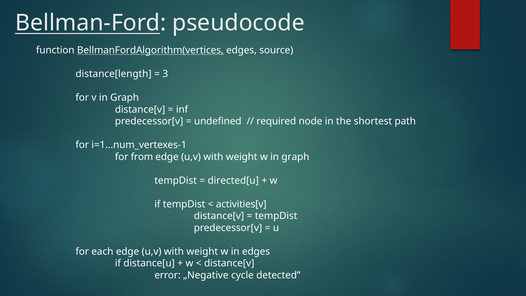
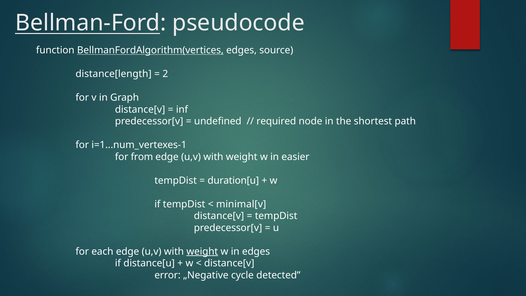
3: 3 -> 2 (165, 74)
w in graph: graph -> easier (295, 157)
directed[u: directed[u -> duration[u (233, 180)
activities[v: activities[v -> minimal[v (241, 204)
weight underline: none -> present (202, 251)
